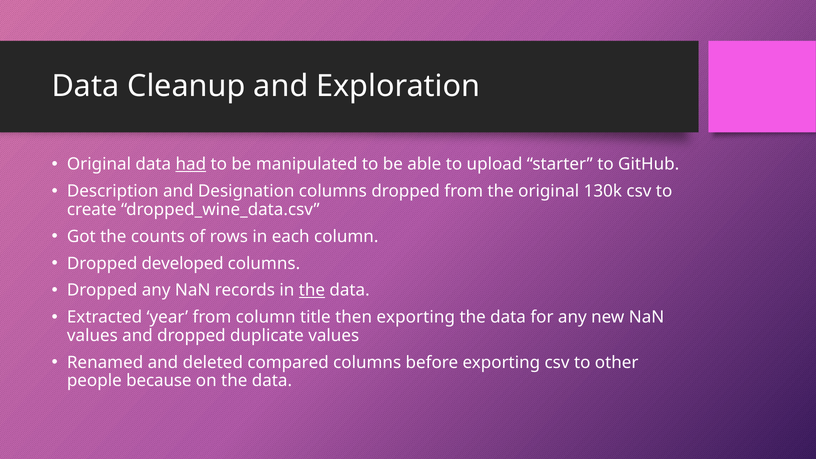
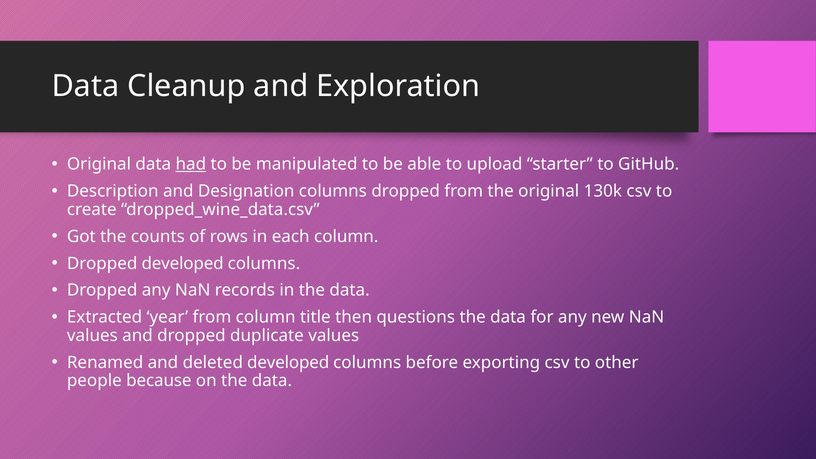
the underline: present -> none (312, 290)
then exporting: exporting -> questions (416, 317)
deleted compared: compared -> developed (288, 362)
